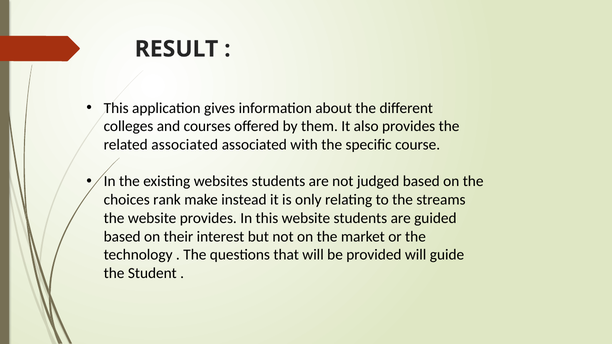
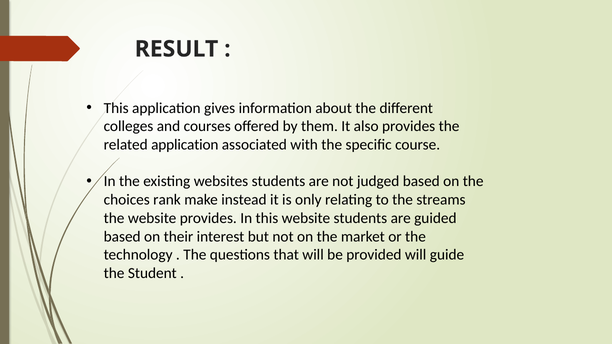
related associated: associated -> application (185, 145)
